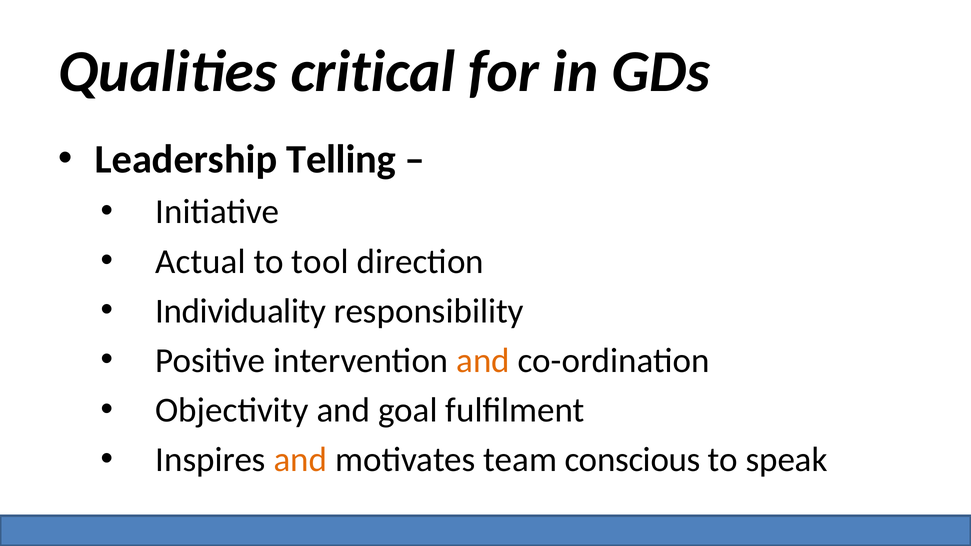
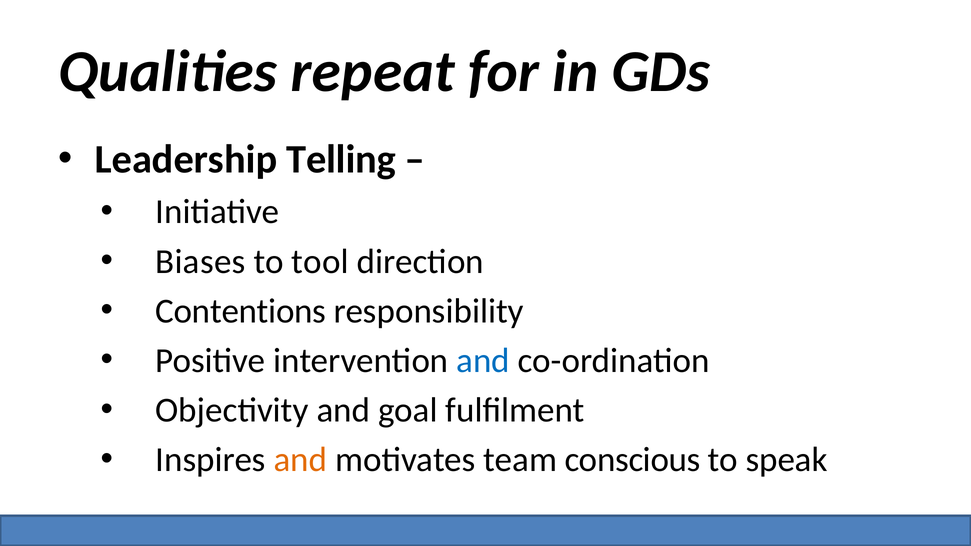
critical: critical -> repeat (373, 72)
Actual: Actual -> Biases (200, 262)
Individuality: Individuality -> Contentions (241, 311)
and colour: orange -> blue (483, 361)
